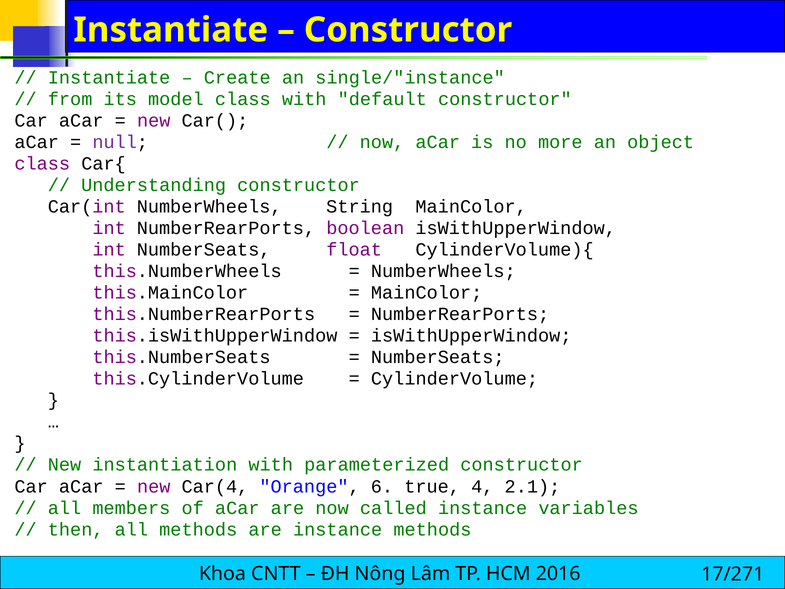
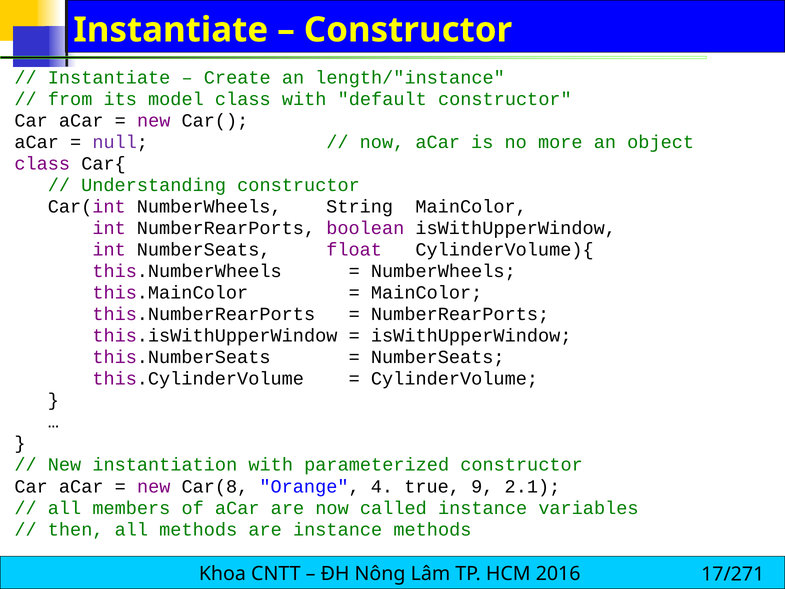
single/"instance: single/"instance -> length/"instance (410, 77)
Car(4: Car(4 -> Car(8 (215, 486)
6: 6 -> 4 (382, 486)
4: 4 -> 9 (482, 486)
